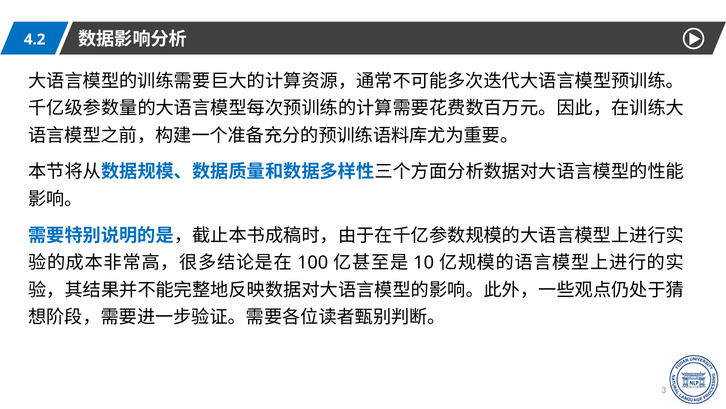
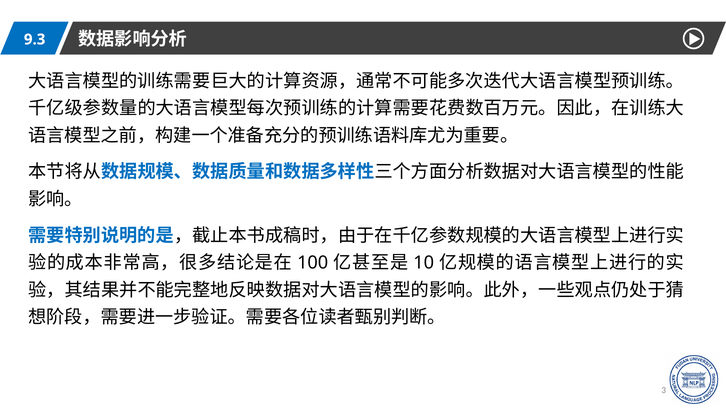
4.2: 4.2 -> 9.3 (35, 39)
